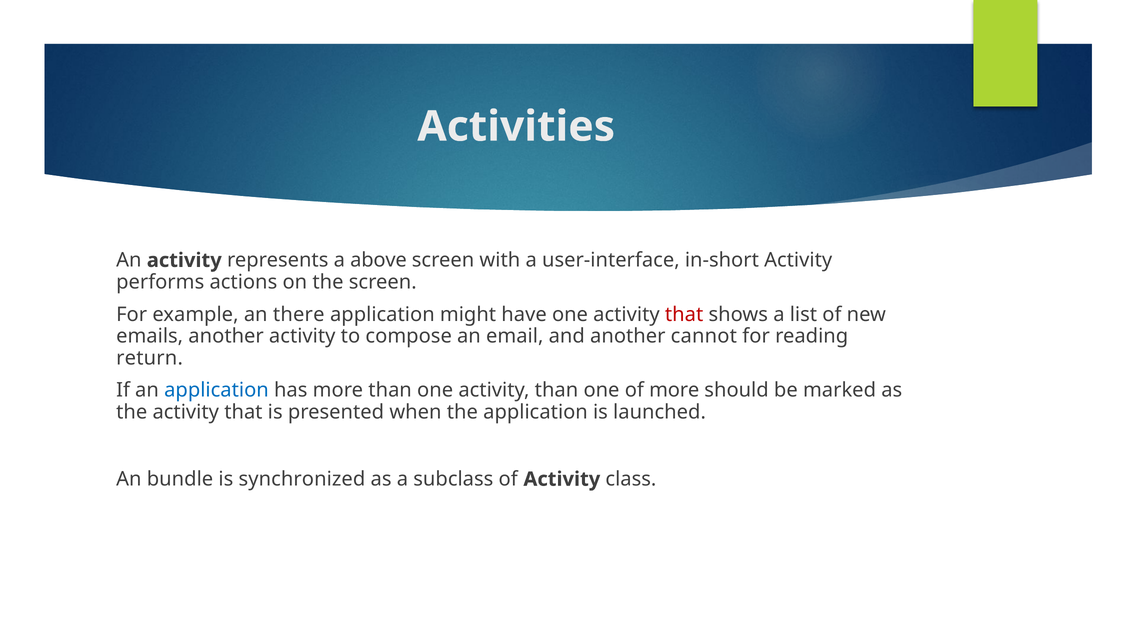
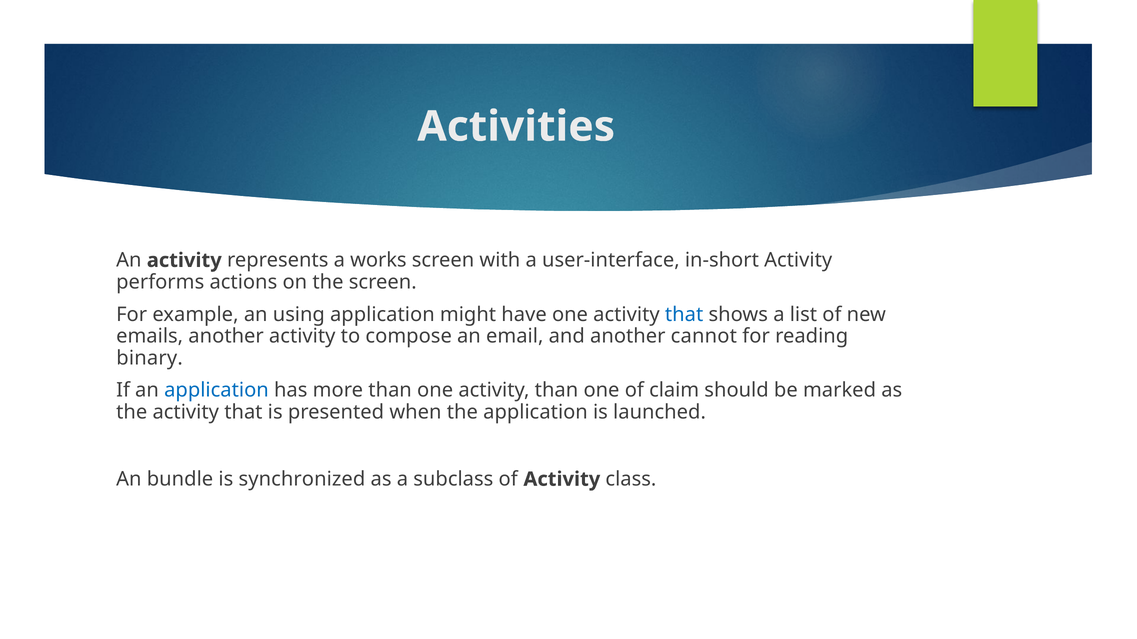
above: above -> works (378, 261)
there: there -> using (299, 315)
that colour: red -> blue (684, 315)
return: return -> binary (150, 358)
of more: more -> claim (674, 391)
